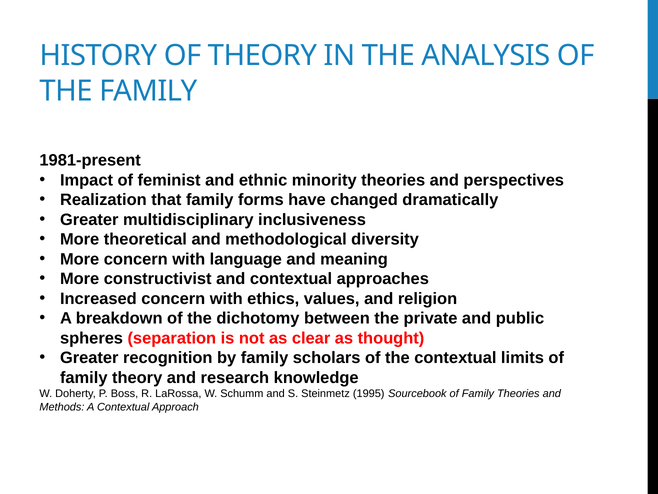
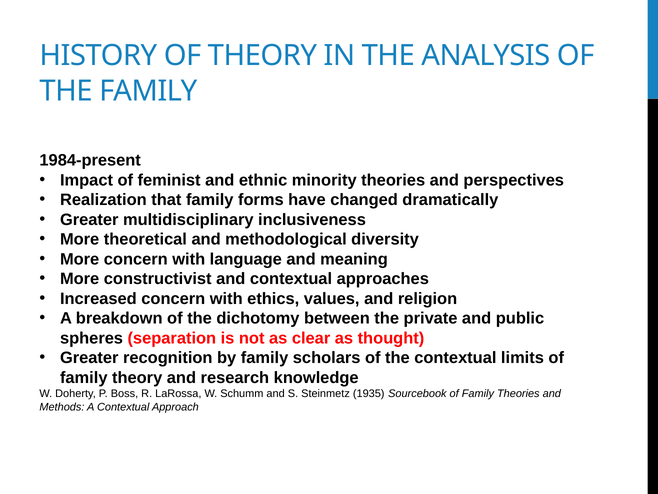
1981-present: 1981-present -> 1984-present (90, 160)
1995: 1995 -> 1935 (369, 393)
